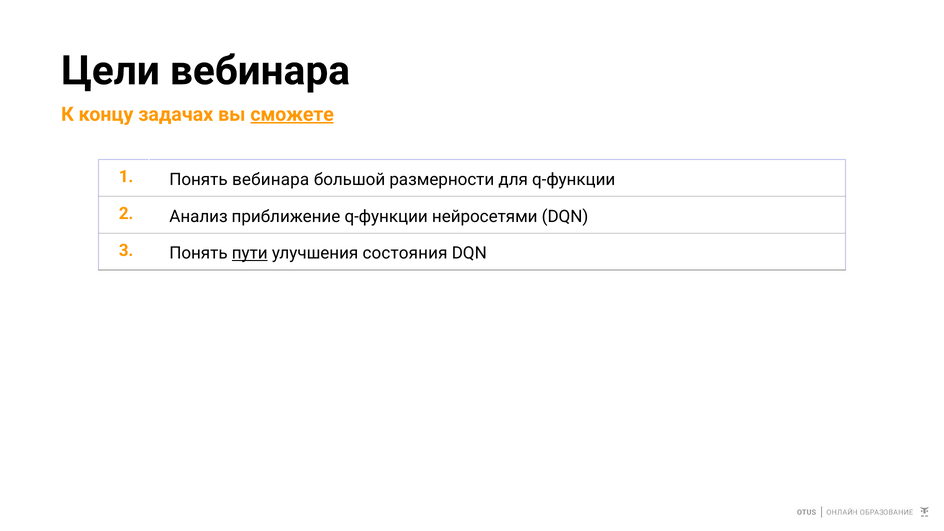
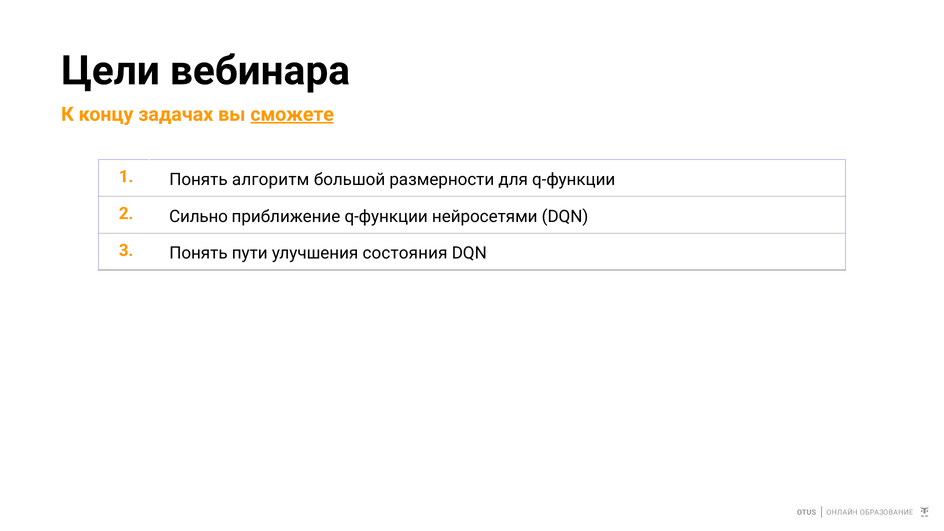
Понять вебинара: вебинара -> алгоритм (271, 179)
Анализ: Анализ -> Сильно (199, 216)
пути underline: present -> none (250, 253)
